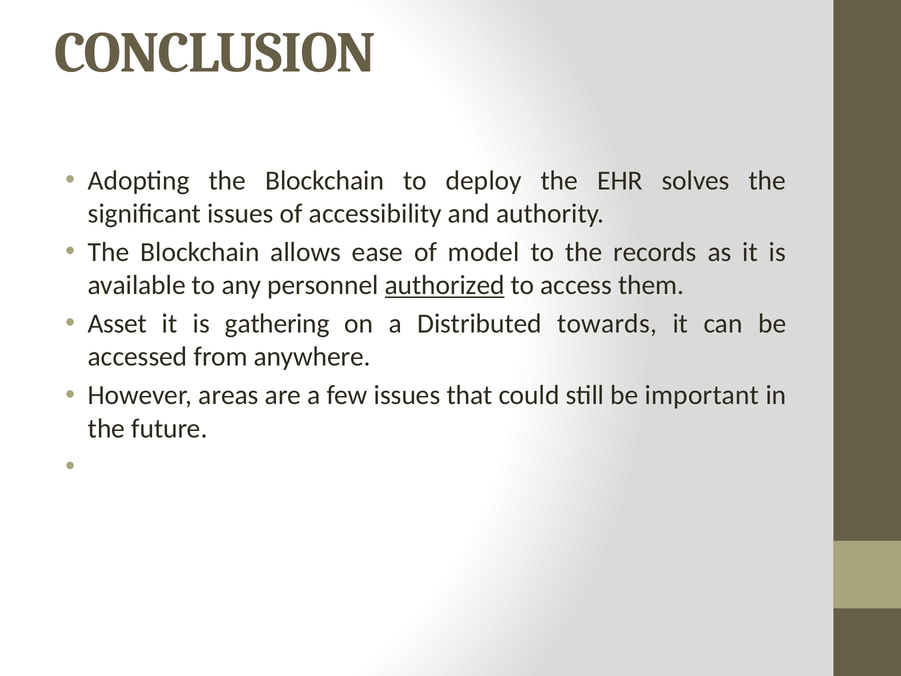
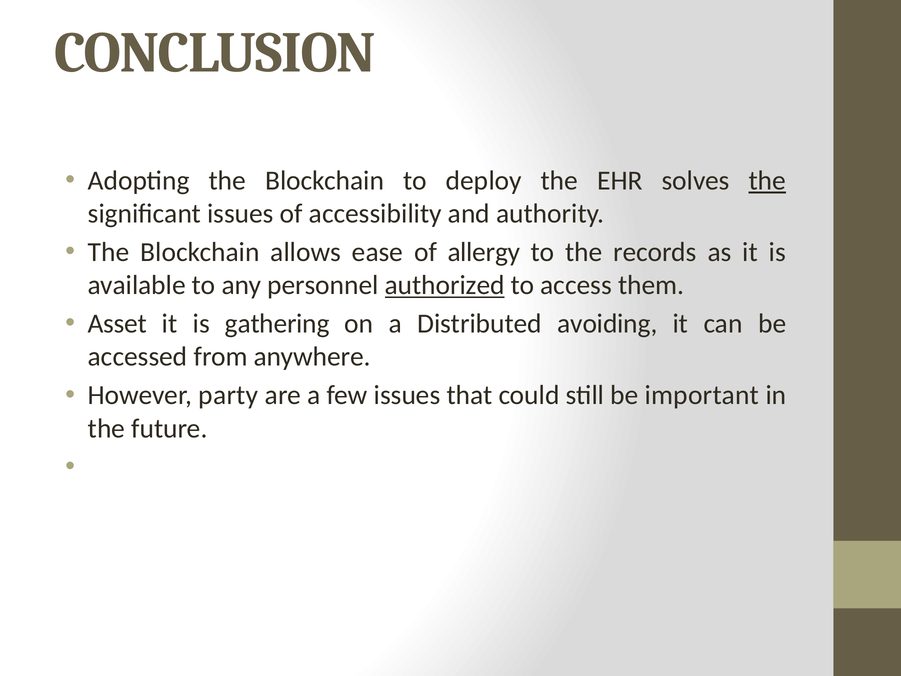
the underline: none -> present (767, 181)
model: model -> allergy (484, 252)
towards: towards -> avoiding (607, 324)
areas: areas -> party (228, 395)
